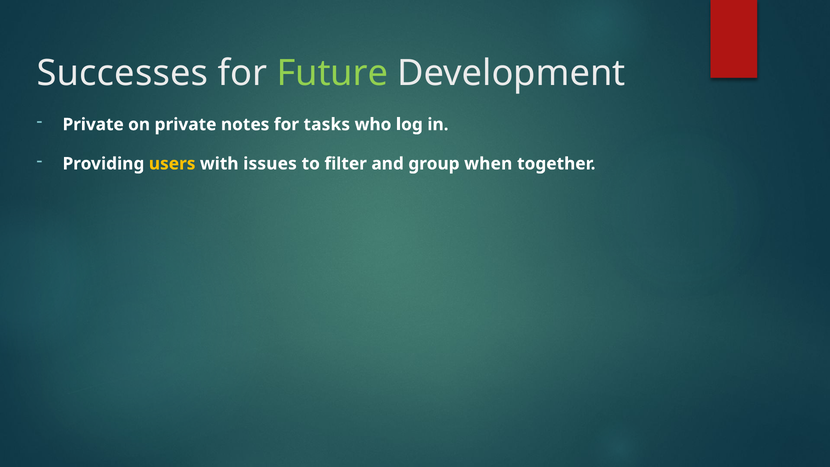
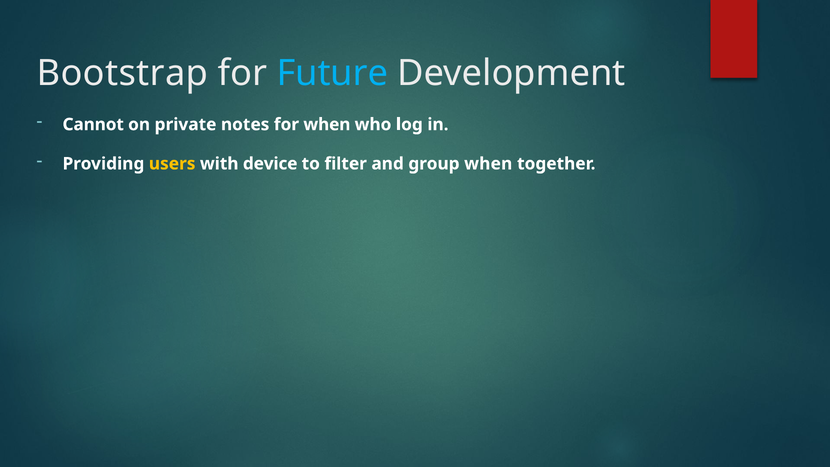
Successes: Successes -> Bootstrap (122, 73)
Future colour: light green -> light blue (332, 73)
Private: Private -> Cannot (93, 124)
for tasks: tasks -> when (327, 124)
issues: issues -> device (270, 164)
